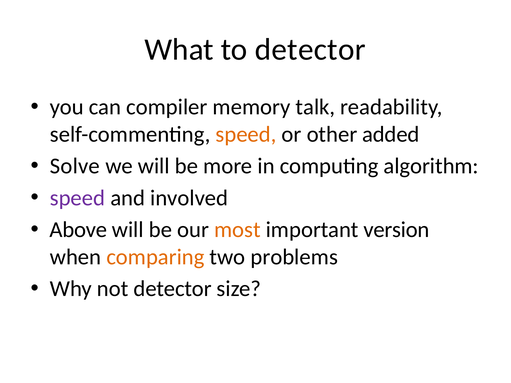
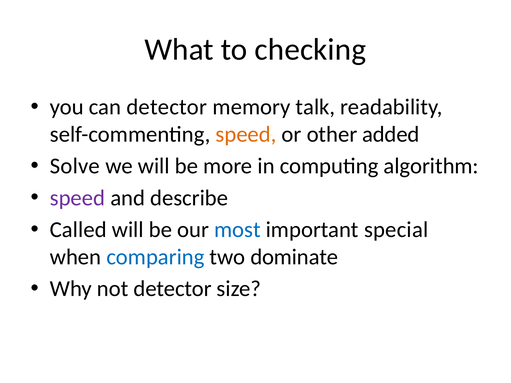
to detector: detector -> checking (310, 49)
can compiler: compiler -> detector (167, 107)
involved: involved -> describe (189, 198)
Above: Above -> Called (78, 230)
most colour: orange -> blue (237, 230)
version: version -> special (396, 230)
comparing colour: orange -> blue (155, 257)
problems: problems -> dominate (294, 257)
